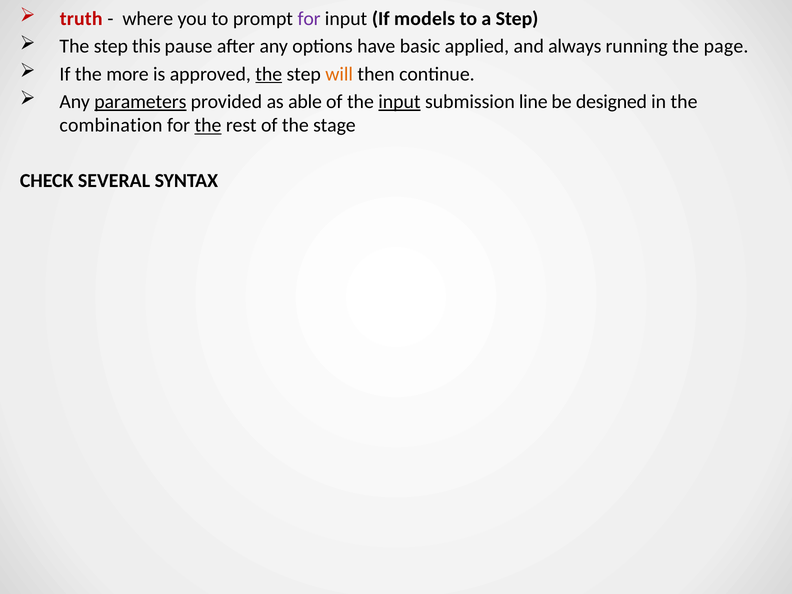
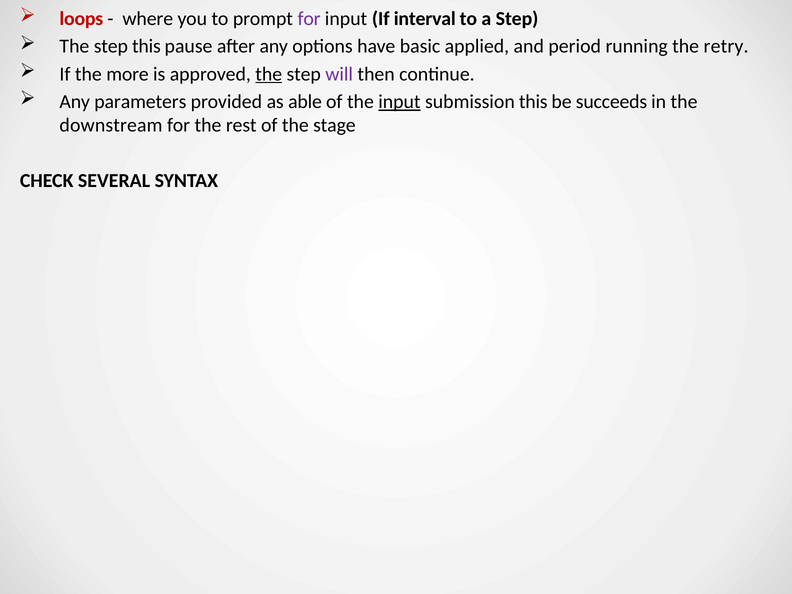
truth: truth -> loops (81, 19)
models: models -> interval (425, 19)
always: always -> period (575, 46)
page: page -> retry (726, 46)
will colour: orange -> purple (339, 74)
parameters underline: present -> none (140, 102)
submission line: line -> this (533, 102)
designed: designed -> succeeds (611, 102)
combination: combination -> downstream (111, 125)
the underline: present -> none (208, 125)
